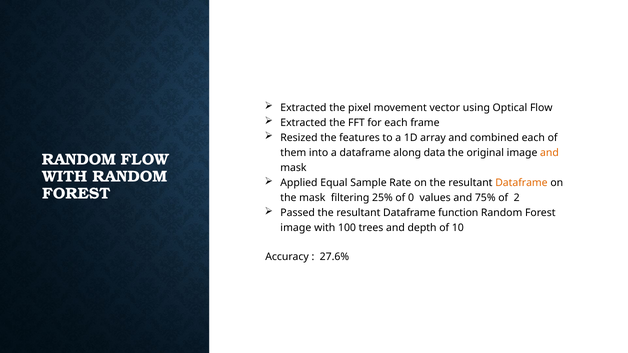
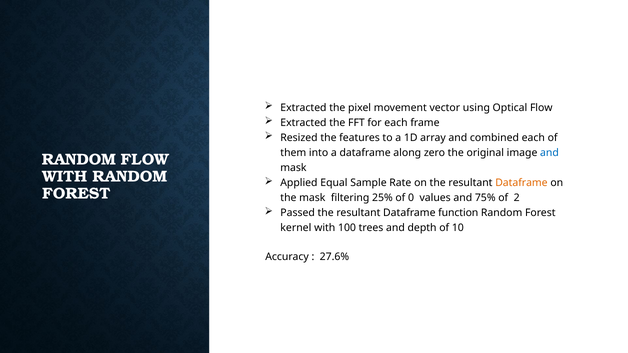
data: data -> zero (434, 153)
and colour: orange -> blue (549, 153)
image: image -> kernel (296, 228)
